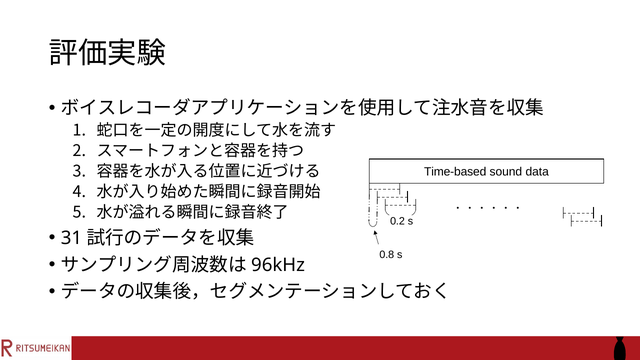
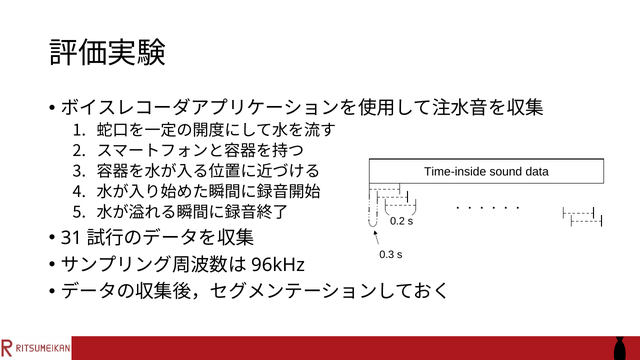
Time-based: Time-based -> Time-inside (455, 172)
0.8: 0.8 -> 0.3 (387, 255)
